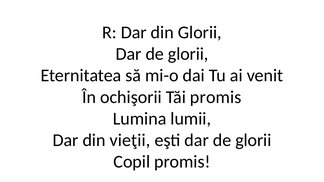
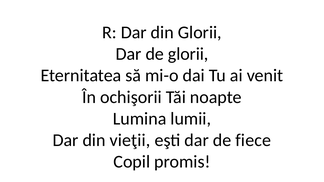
Tăi promis: promis -> noapte (216, 97)
eşti dar de glorii: glorii -> fiece (253, 140)
